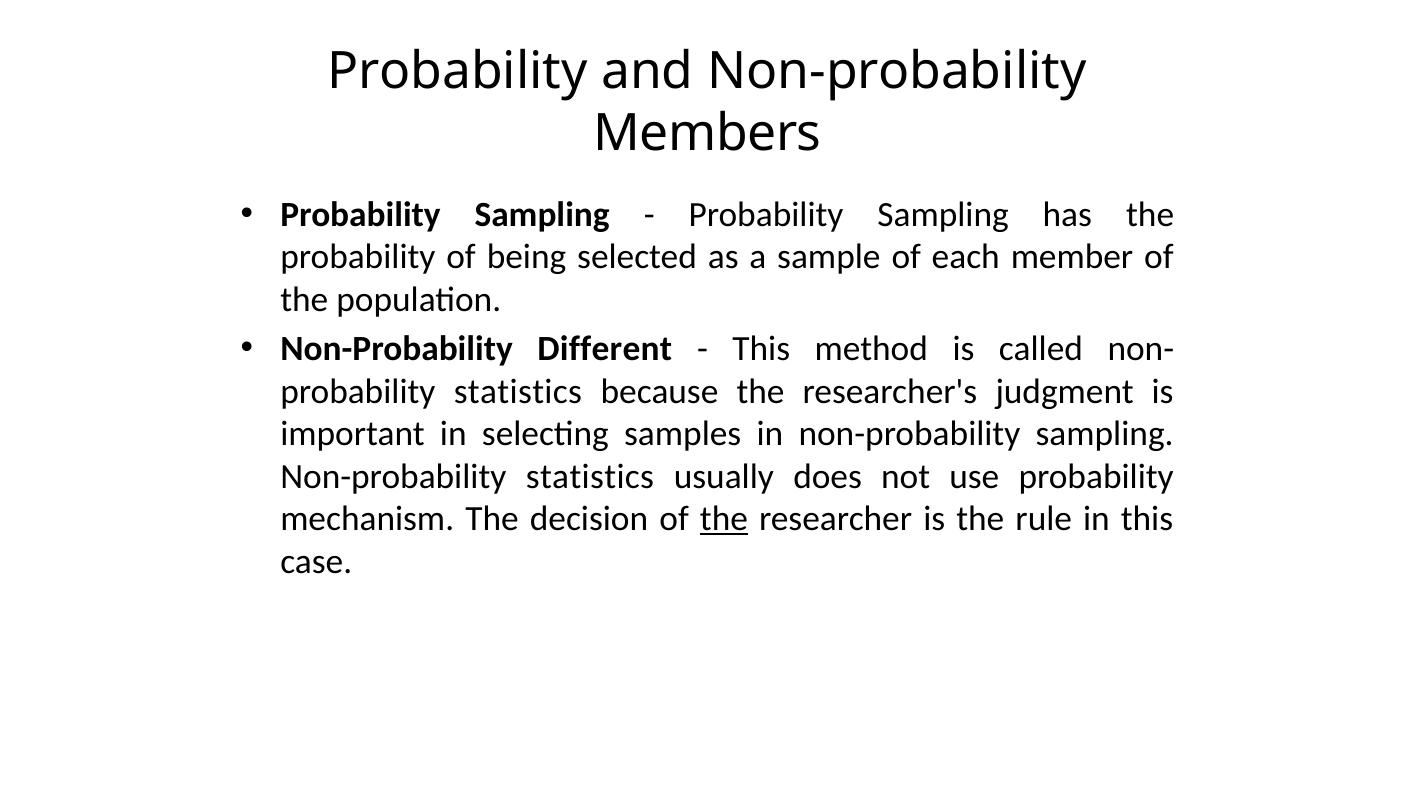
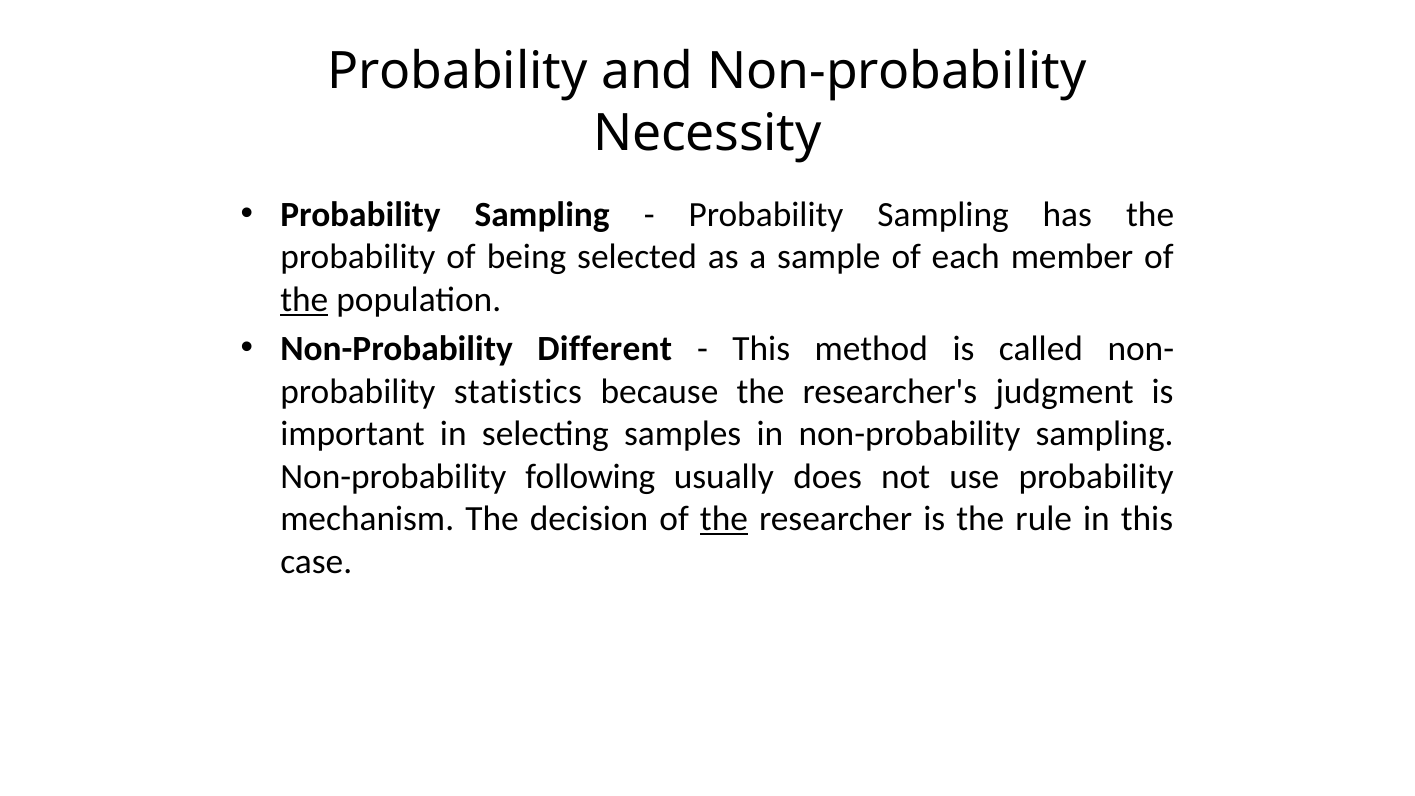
Members: Members -> Necessity (708, 134)
the underline: none -> present (304, 300)
Non-probability statistics: statistics -> following (590, 476)
